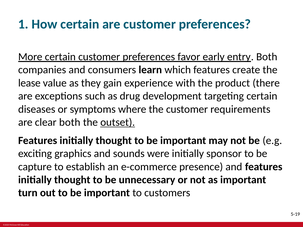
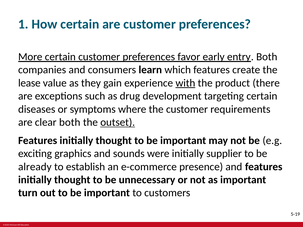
with underline: none -> present (185, 83)
sponsor: sponsor -> supplier (224, 154)
capture: capture -> already (35, 167)
